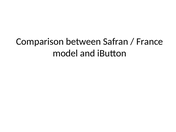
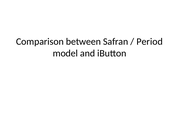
France: France -> Period (150, 42)
